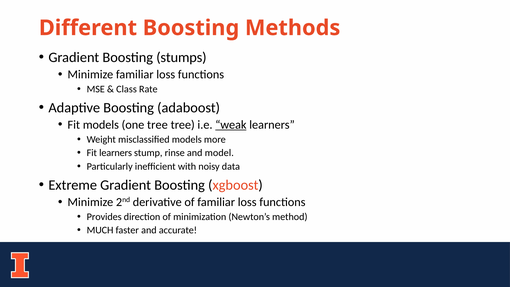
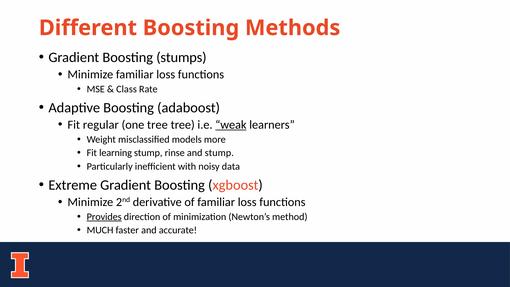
Fit models: models -> regular (101, 125)
Fit learners: learners -> learning (116, 153)
and model: model -> stump (219, 153)
Provides underline: none -> present (104, 217)
